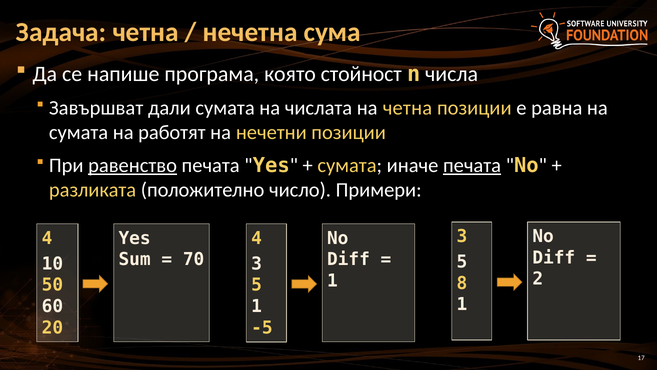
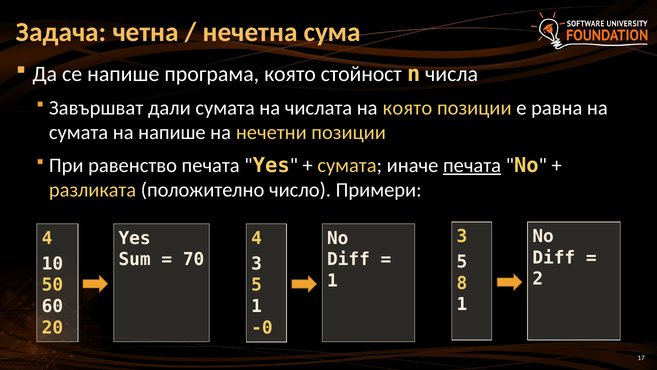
на четна: четна -> която (407, 108)
на работят: работят -> напише (172, 132)
равенство underline: present -> none (133, 165)
-5: -5 -> -0 (262, 327)
